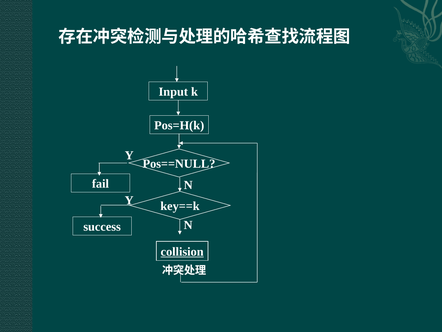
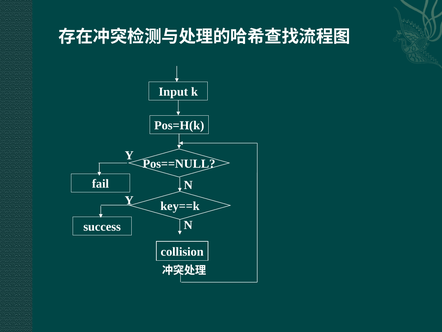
collision underline: present -> none (182, 251)
